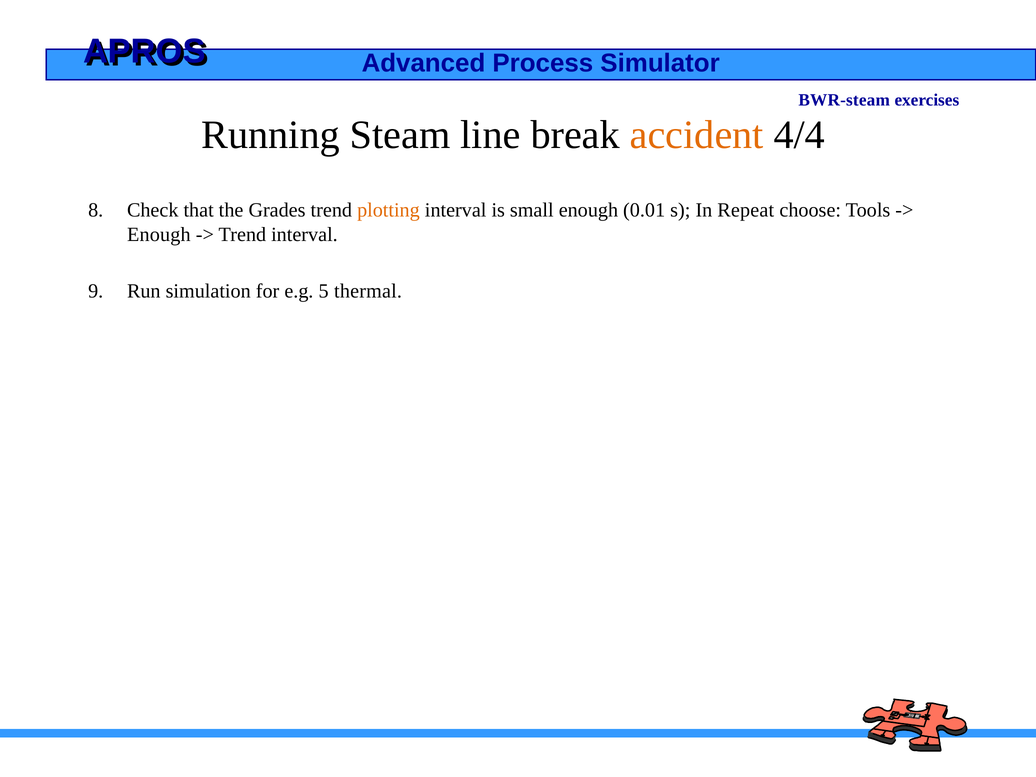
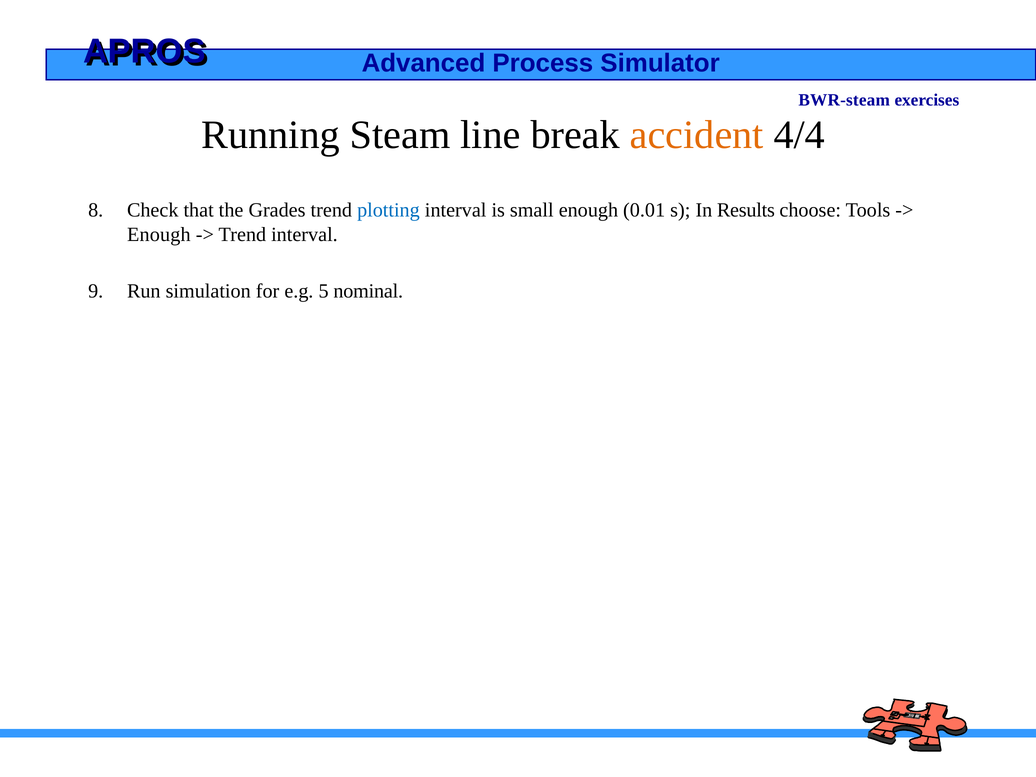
plotting colour: orange -> blue (388, 210)
Repeat: Repeat -> Results (746, 210)
thermal: thermal -> nominal (368, 291)
